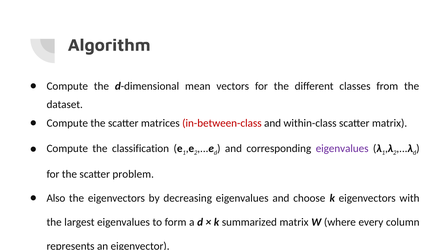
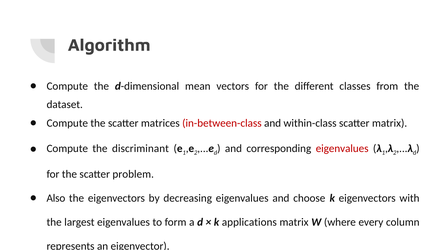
classification: classification -> discriminant (140, 148)
eigenvalues colour: purple -> red (342, 148)
summarized: summarized -> applications (249, 222)
